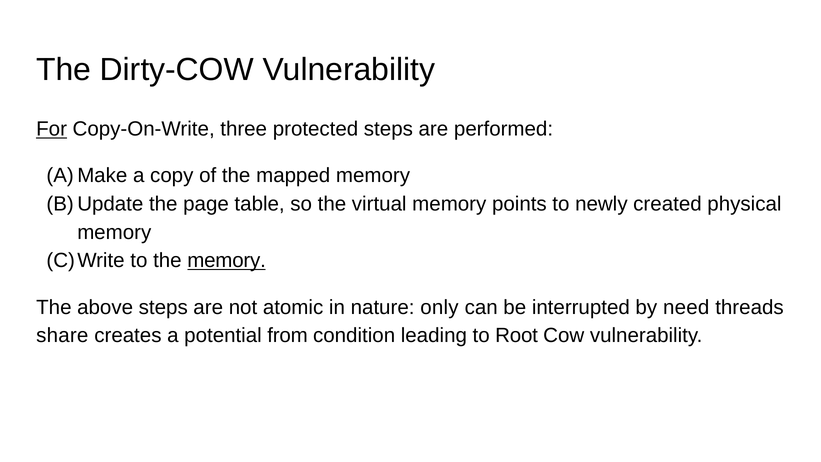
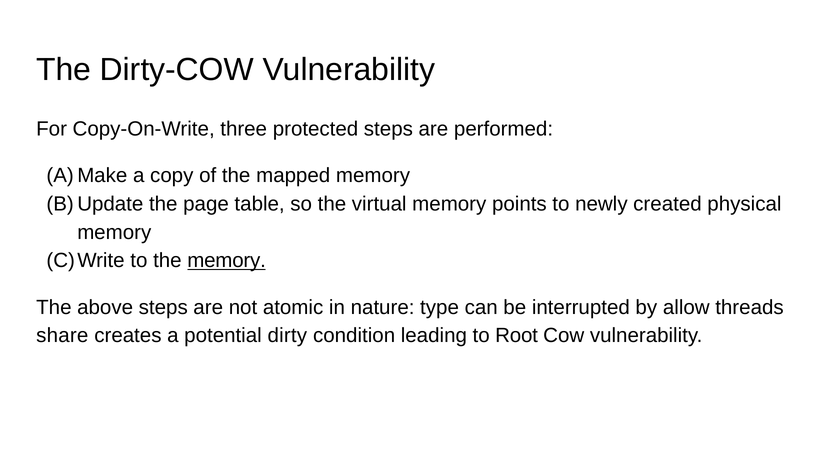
For underline: present -> none (52, 129)
only: only -> type (440, 307)
need: need -> allow (686, 307)
from: from -> dirty (287, 335)
